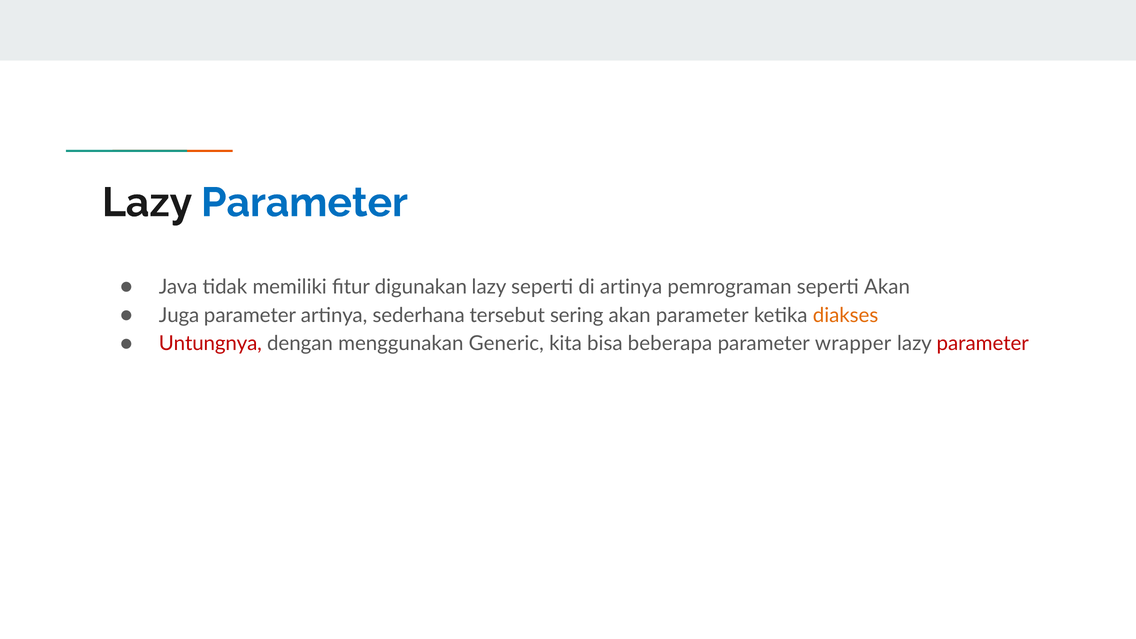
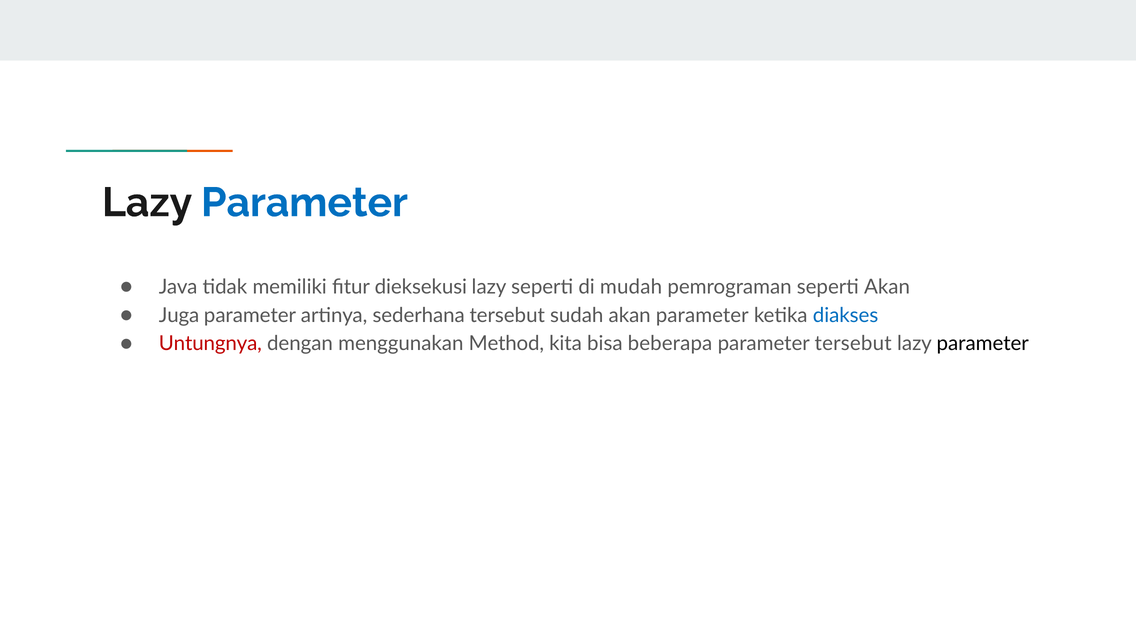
digunakan: digunakan -> dieksekusi (421, 287)
di artinya: artinya -> mudah (631, 287)
sering: sering -> sudah (577, 315)
diakses colour: orange -> blue (846, 315)
Generic: Generic -> Method (506, 344)
parameter wrapper: wrapper -> tersebut (853, 344)
parameter colour: red -> black (983, 344)
